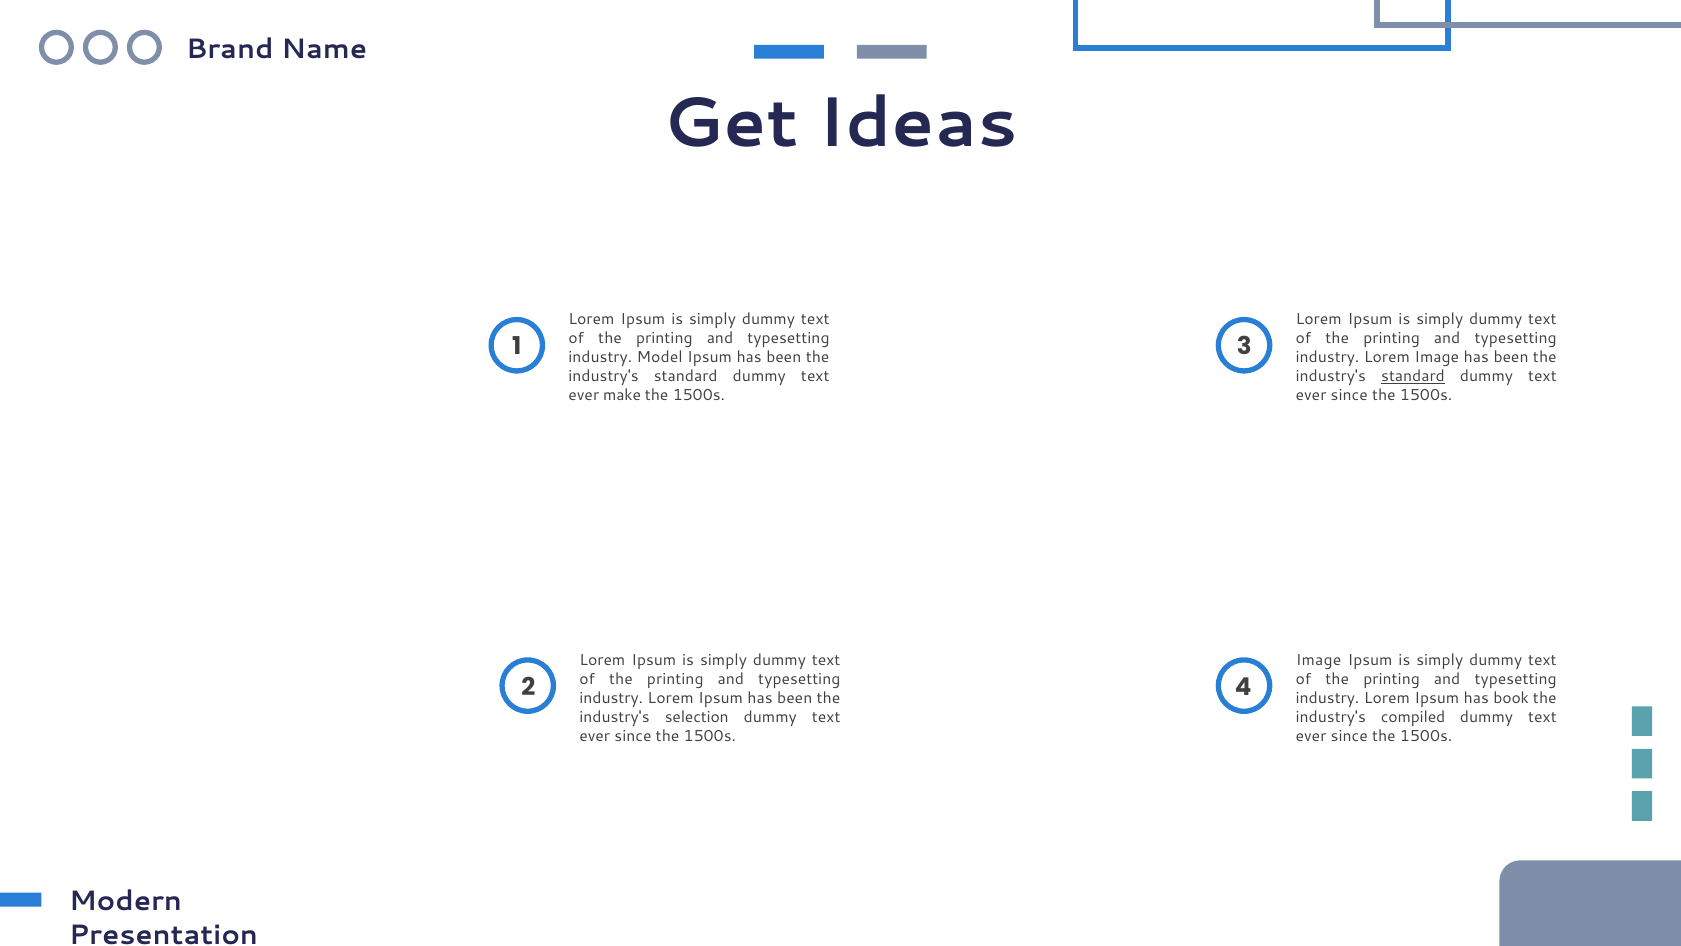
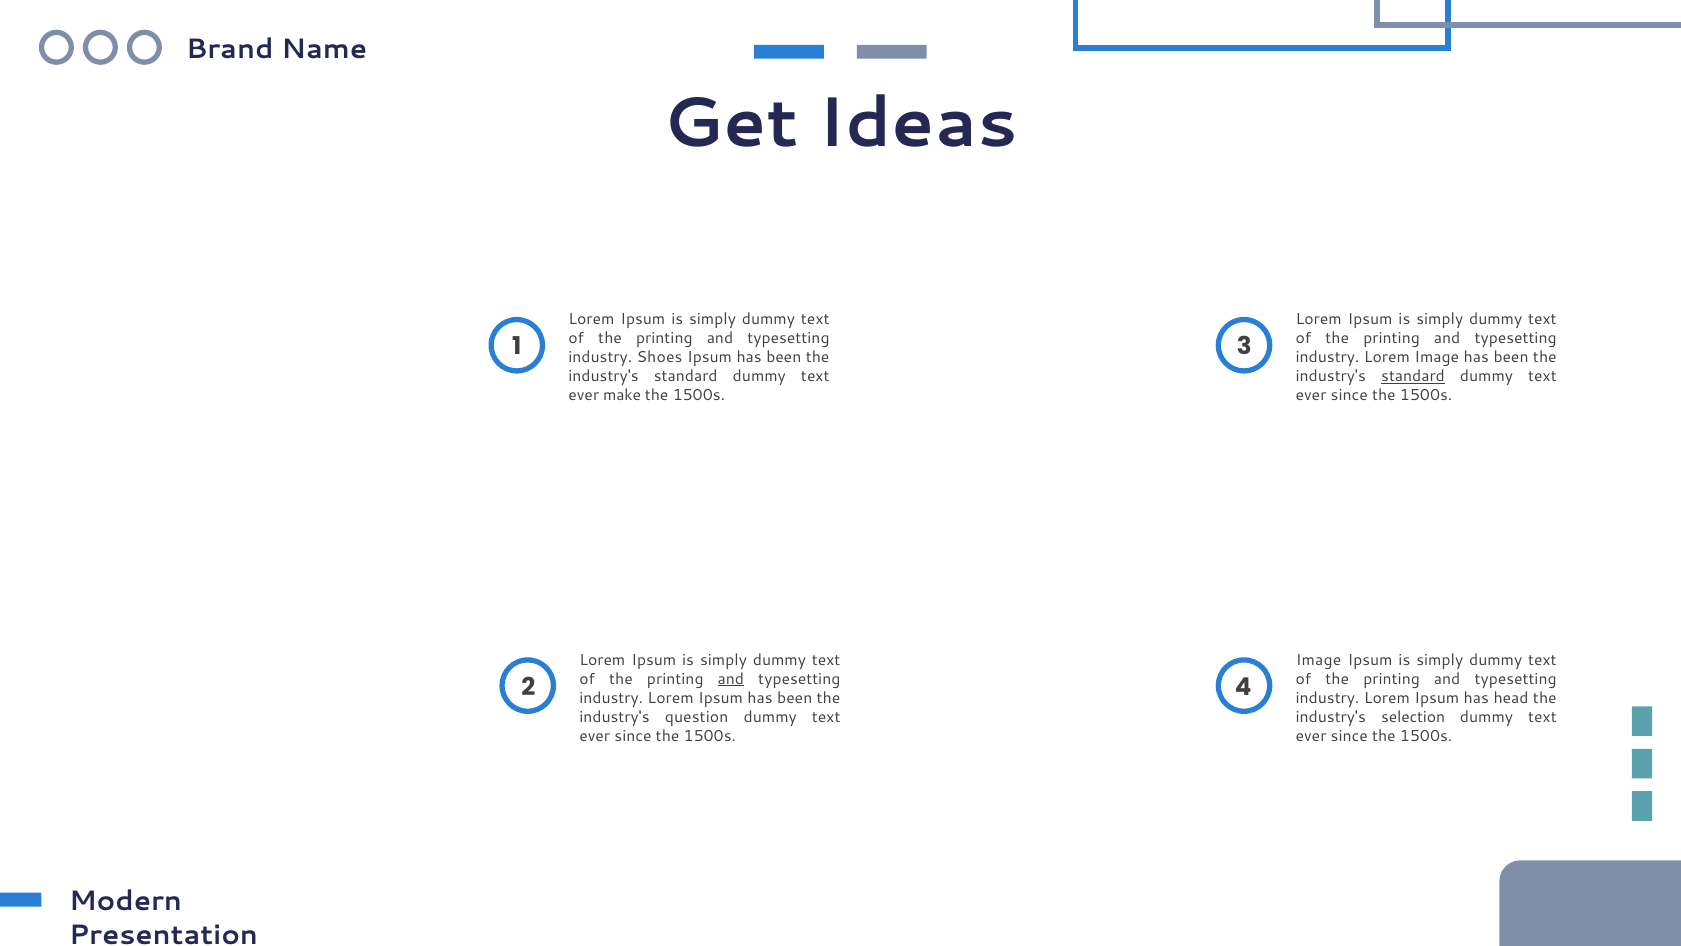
Model: Model -> Shoes (660, 357)
and underline: none -> present (731, 679)
book: book -> head (1511, 698)
selection: selection -> question (697, 716)
compiled: compiled -> selection (1413, 716)
